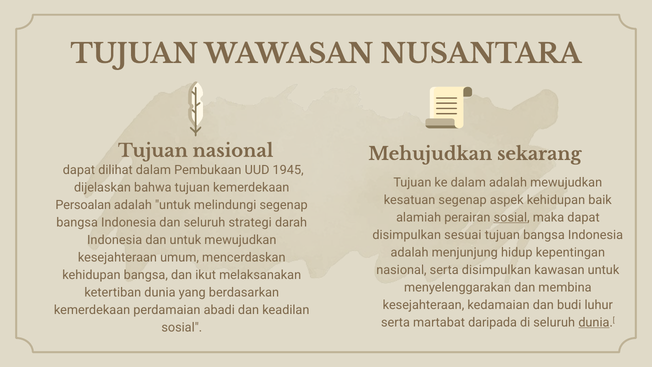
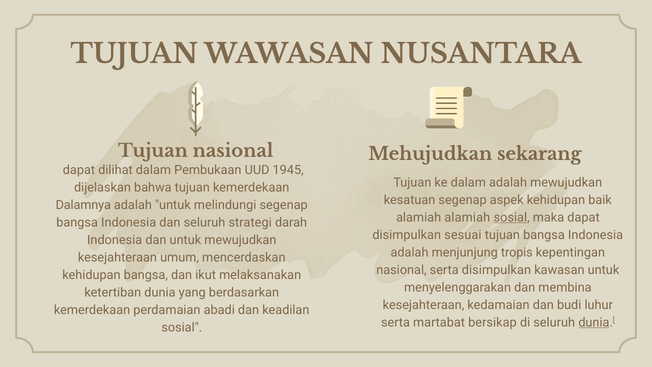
Persoalan: Persoalan -> Dalamnya (83, 205)
alamiah perairan: perairan -> alamiah (467, 217)
hidup: hidup -> tropis (517, 252)
daripada: daripada -> bersikap (492, 322)
